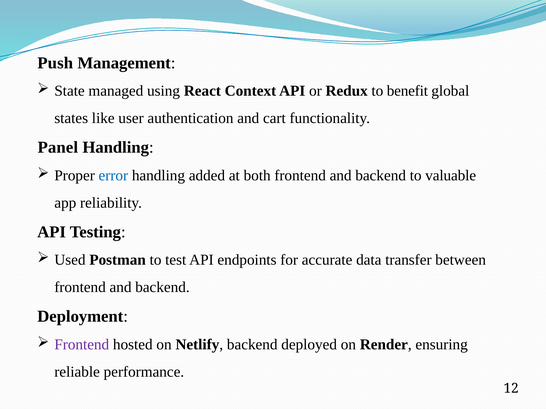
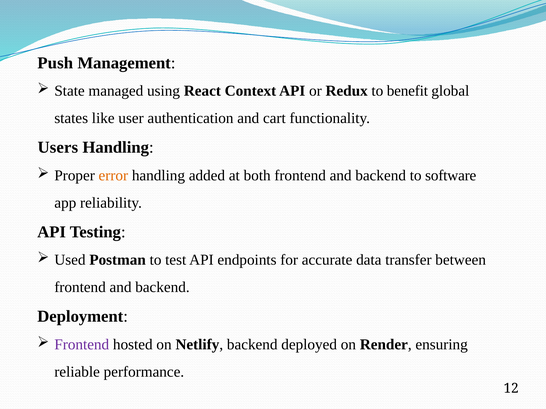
Panel: Panel -> Users (58, 148)
error colour: blue -> orange (113, 176)
valuable: valuable -> software (451, 176)
